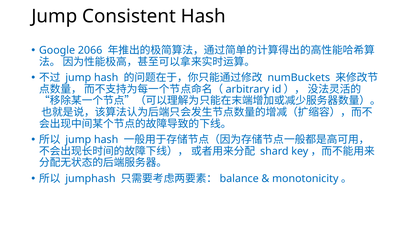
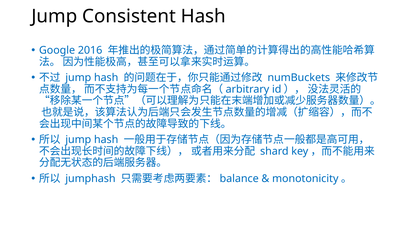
2066: 2066 -> 2016 (90, 50)
